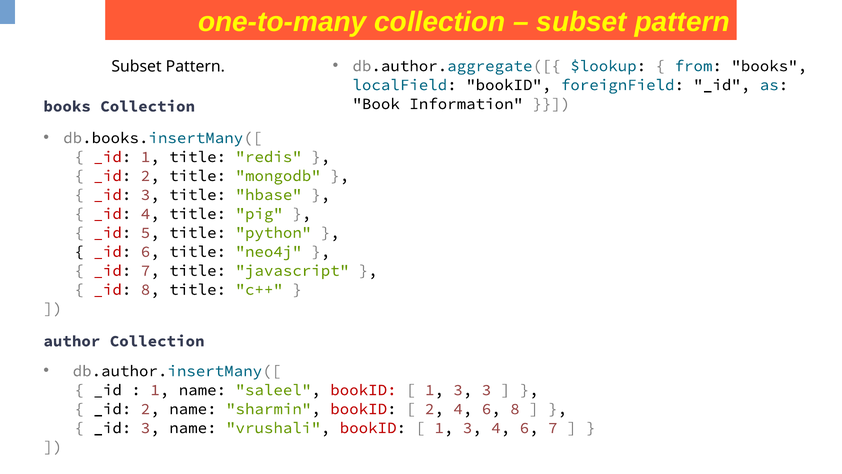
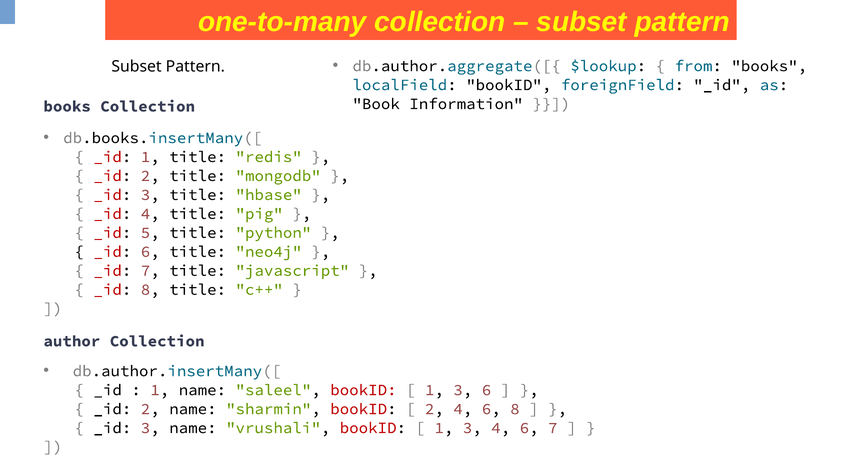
3 3: 3 -> 6 (487, 390)
